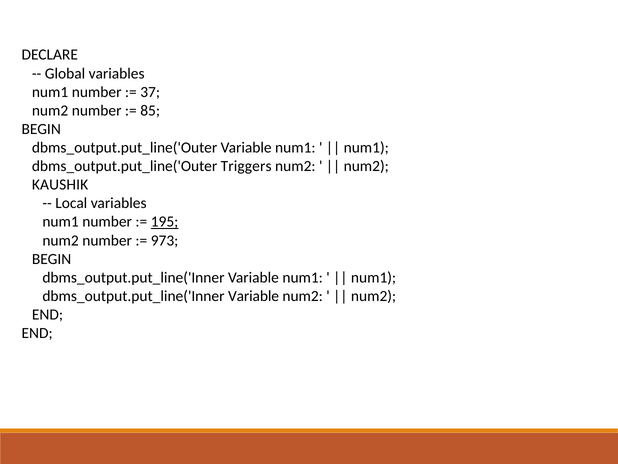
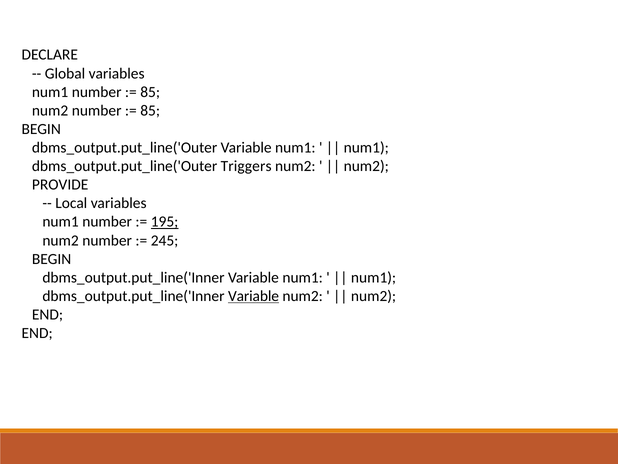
37: 37 -> 85 (150, 92)
KAUSHIK: KAUSHIK -> PROVIDE (60, 185)
973: 973 -> 245 (165, 240)
Variable underline: none -> present (253, 296)
